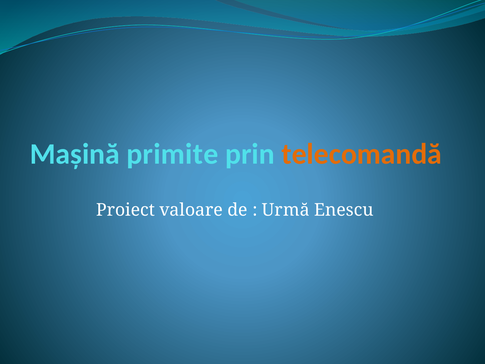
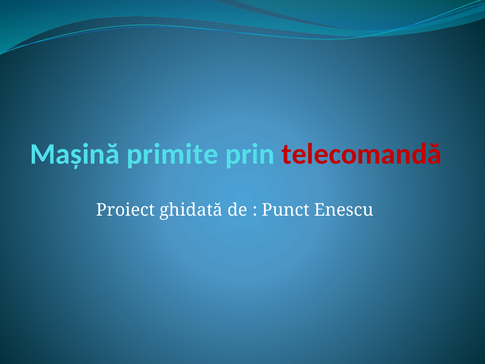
telecomandă colour: orange -> red (362, 154)
valoare: valoare -> ghidată (191, 210)
Urmă: Urmă -> Punct (286, 210)
